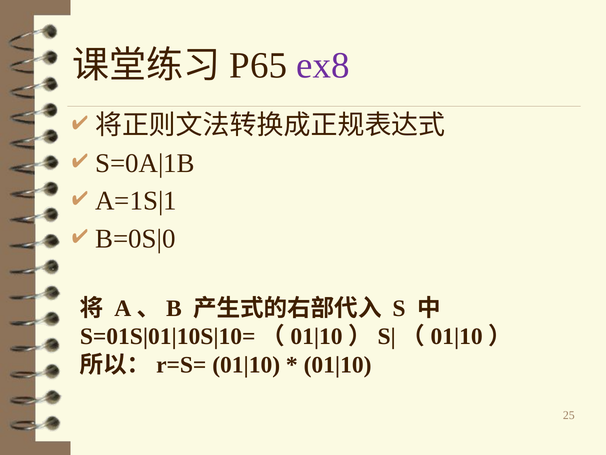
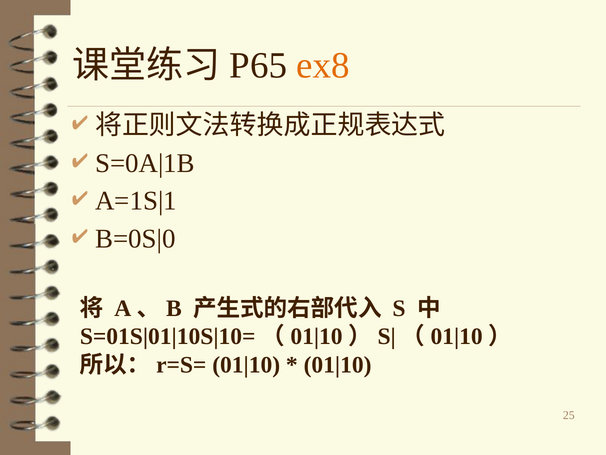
ex8 colour: purple -> orange (323, 66)
